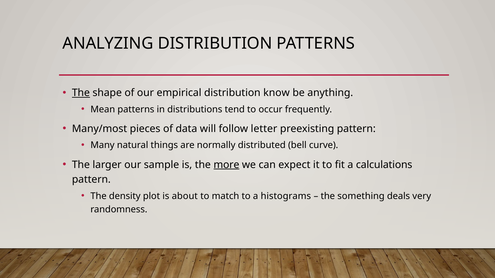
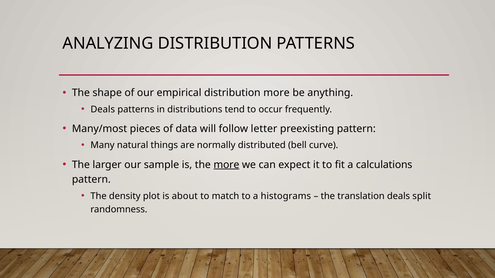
The underline: present -> none (81, 93)
distribution know: know -> more (277, 93)
Mean: Mean -> Deals (103, 110)
something: something -> translation (361, 196)
very: very -> split (422, 196)
